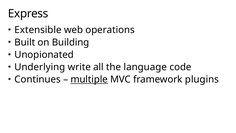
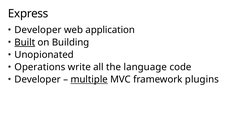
Extensible: Extensible -> Developer (38, 30)
operations: operations -> application (110, 30)
Built underline: none -> present (25, 42)
Underlying: Underlying -> Operations (40, 67)
Continues: Continues -> Developer (38, 79)
